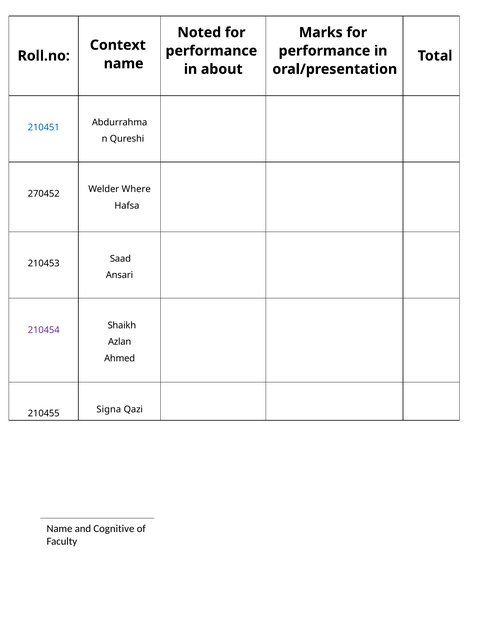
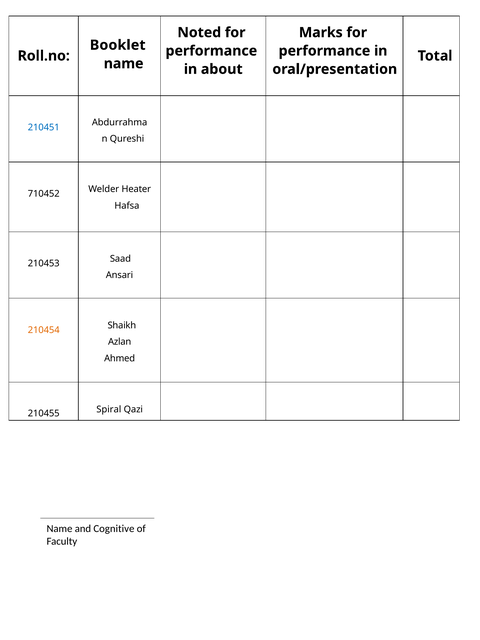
Context: Context -> Booklet (118, 45)
Where: Where -> Heater (136, 189)
270452: 270452 -> 710452 (44, 194)
210454 colour: purple -> orange (44, 330)
Signa: Signa -> Spiral (109, 409)
